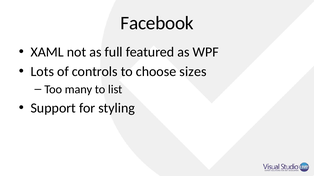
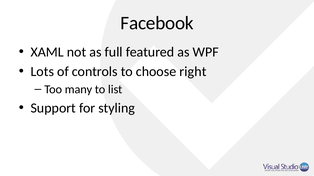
sizes: sizes -> right (193, 72)
